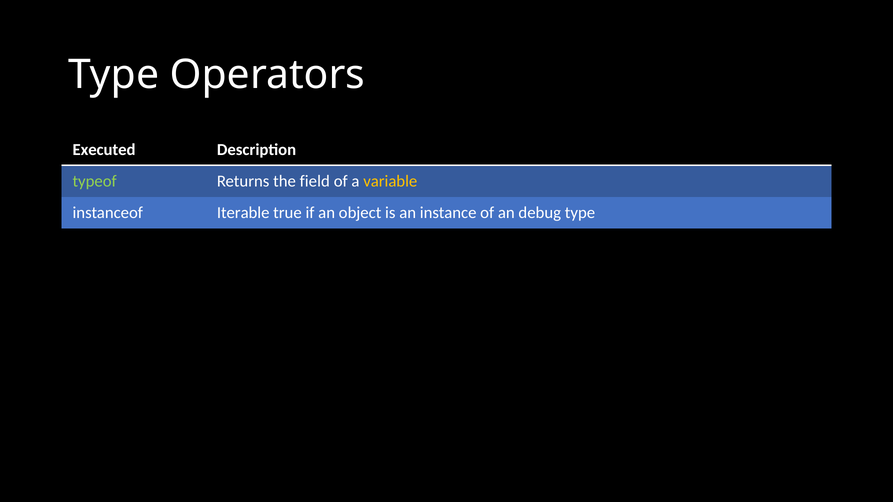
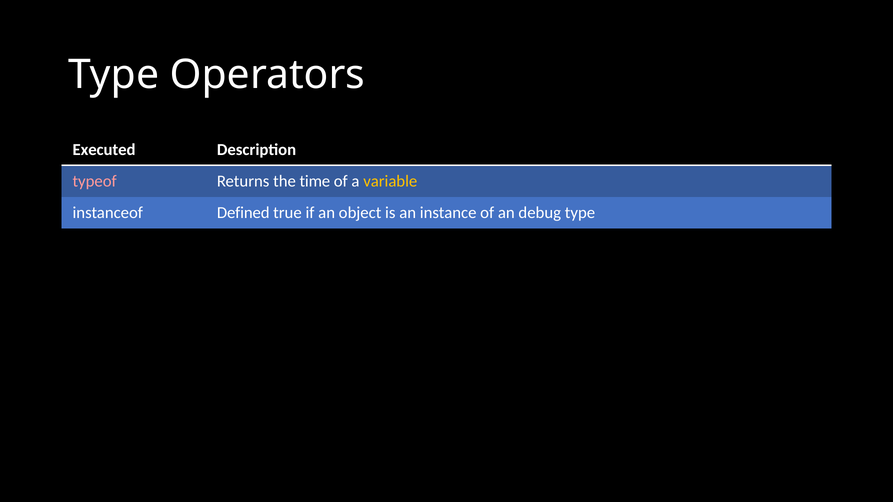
typeof colour: light green -> pink (95, 181)
field: field -> time (315, 181)
Iterable: Iterable -> Defined (243, 213)
